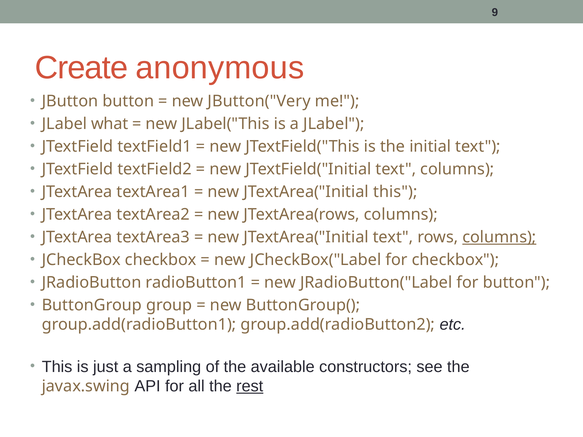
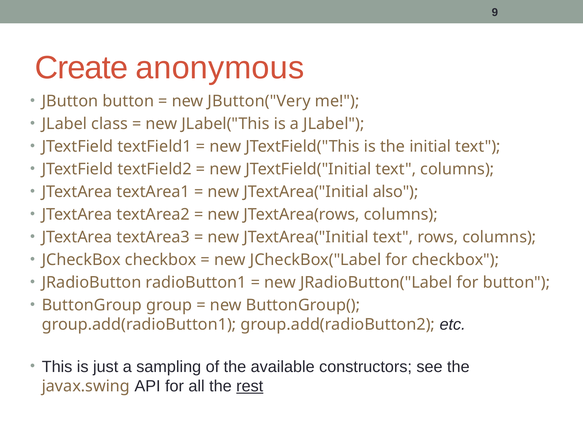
what: what -> class (110, 124)
JTextArea("Initial this: this -> also (396, 192)
columns underline: present -> none (499, 237)
